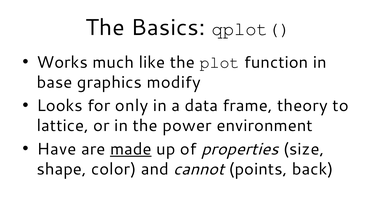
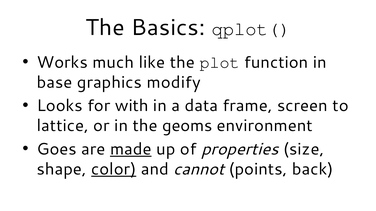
only: only -> with (132, 106)
theory: theory -> screen (302, 106)
power: power -> geoms (187, 126)
Have: Have -> Goes (57, 149)
color underline: none -> present (114, 170)
